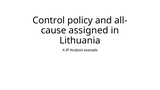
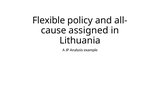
Control: Control -> Flexible (49, 20)
